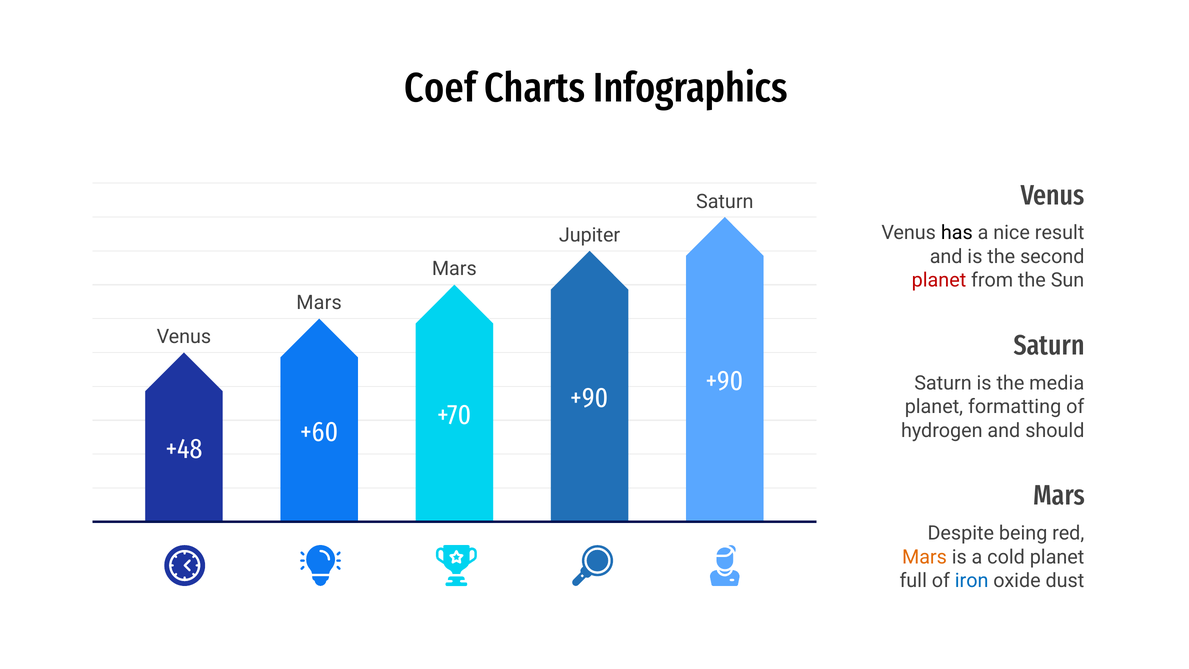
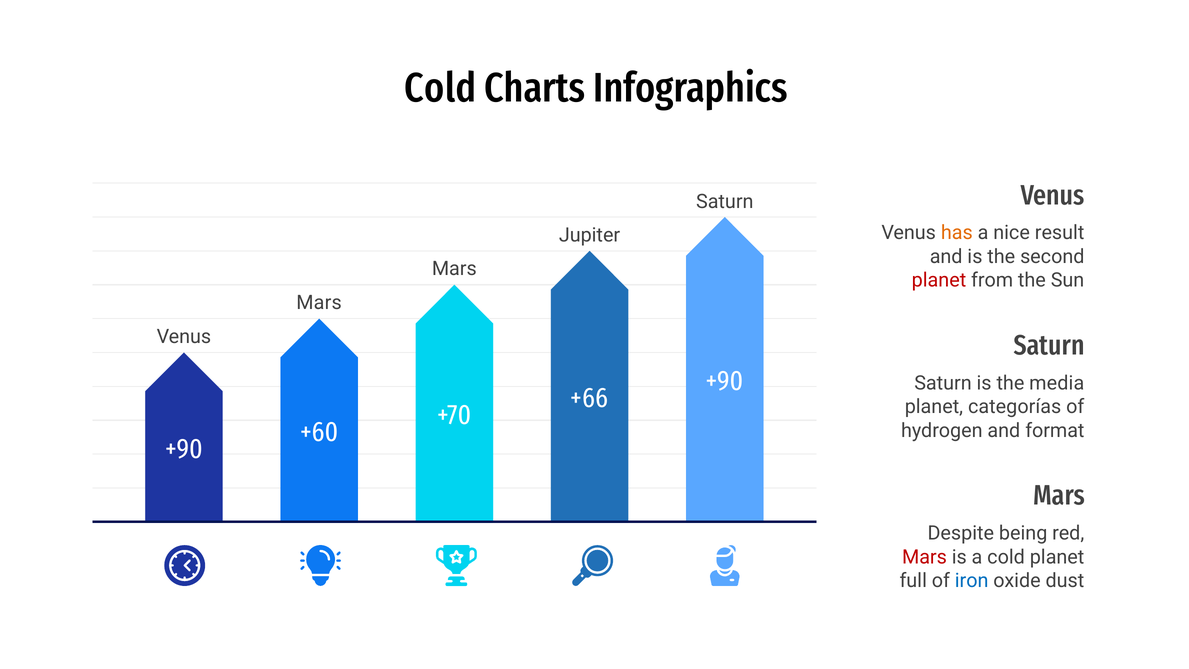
Coef: Coef -> Cold (440, 88)
has colour: black -> orange (957, 233)
+90: +90 -> +66 (589, 398)
formatting: formatting -> categorías (1015, 407)
should: should -> format (1055, 430)
+48: +48 -> +90 (184, 449)
Mars colour: orange -> red (924, 557)
